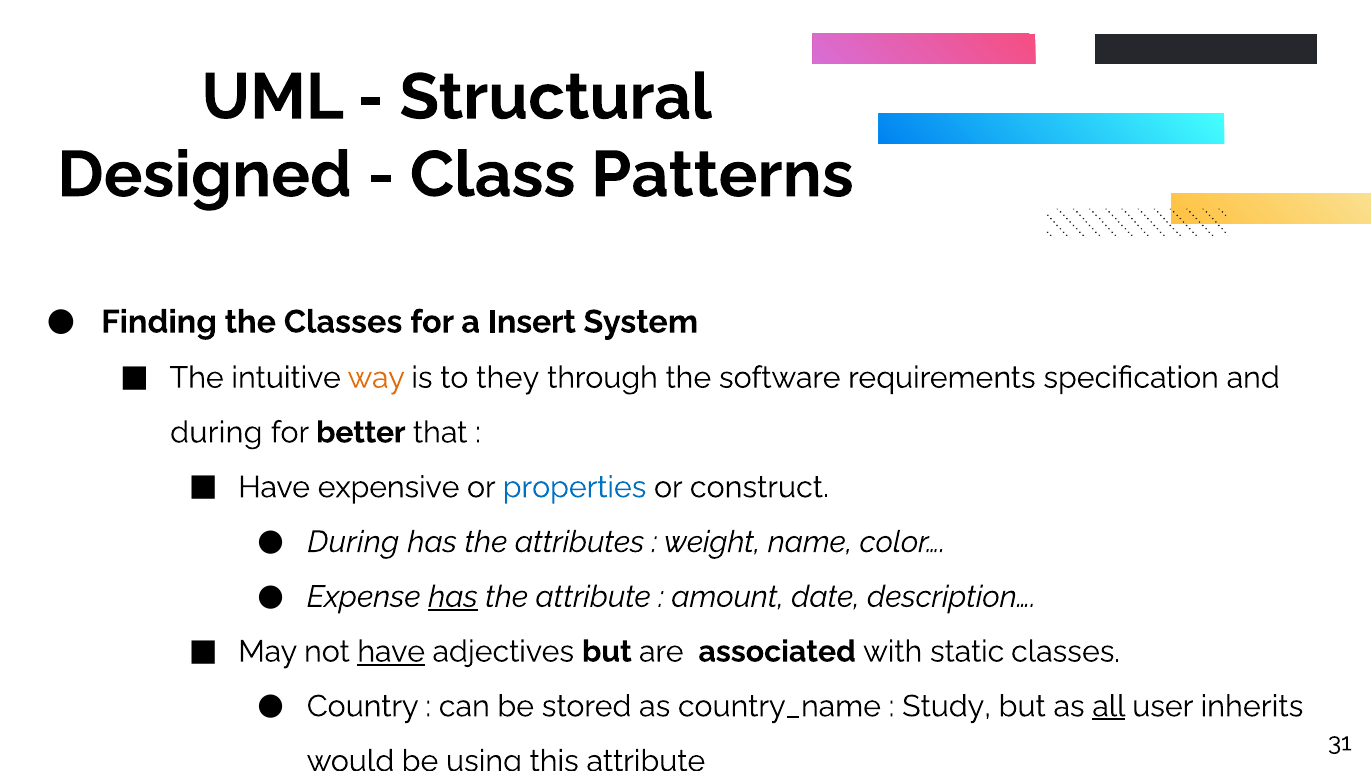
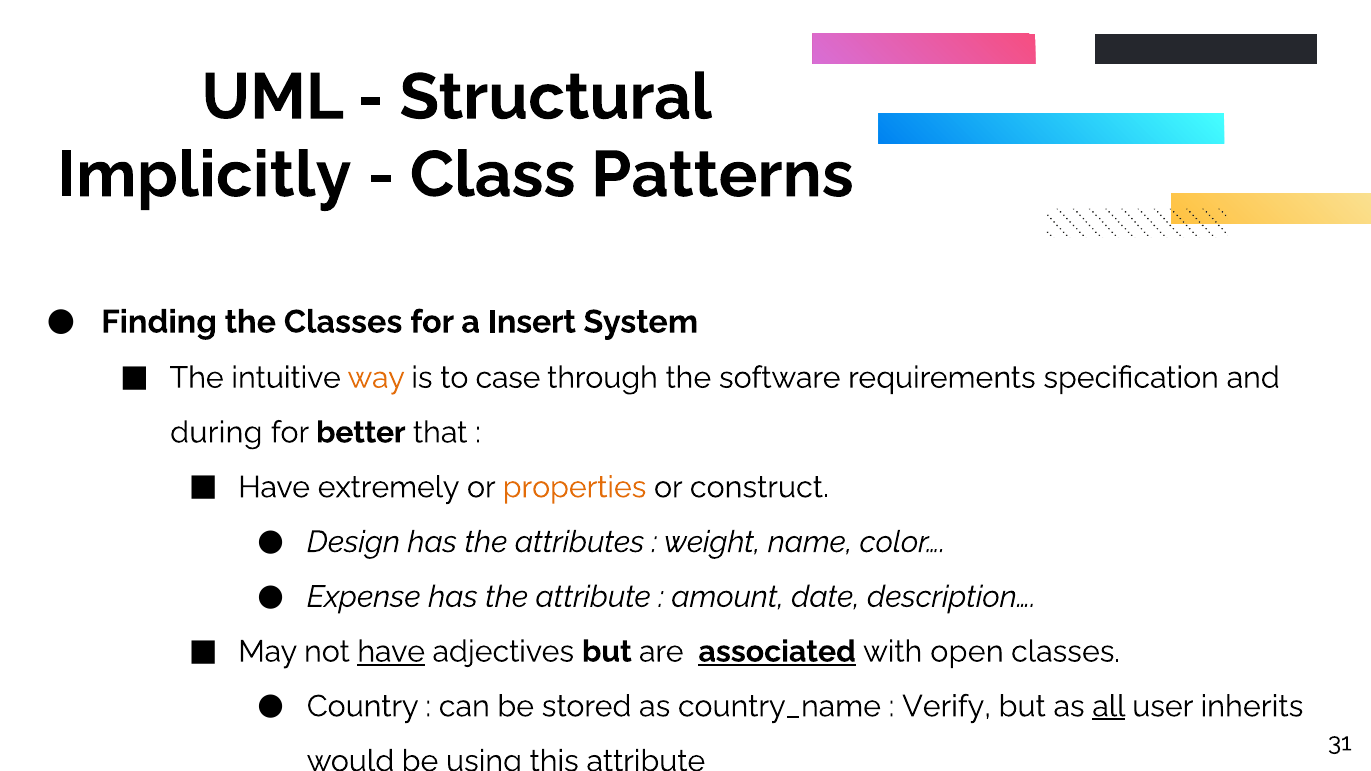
Designed: Designed -> Implicitly (204, 175)
they: they -> case (508, 378)
expensive: expensive -> extremely (389, 487)
properties colour: blue -> orange (575, 487)
During: During -> Design (353, 542)
has underline: present -> none (453, 597)
associated underline: none -> present (777, 652)
static: static -> open (967, 652)
Study: Study -> Verify (947, 706)
